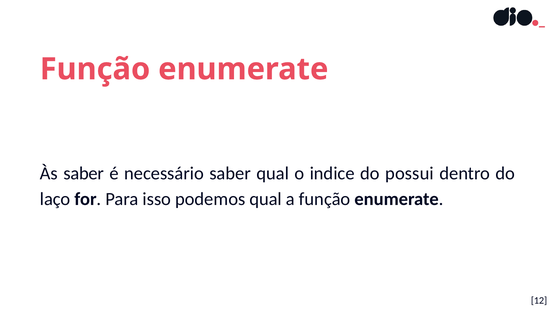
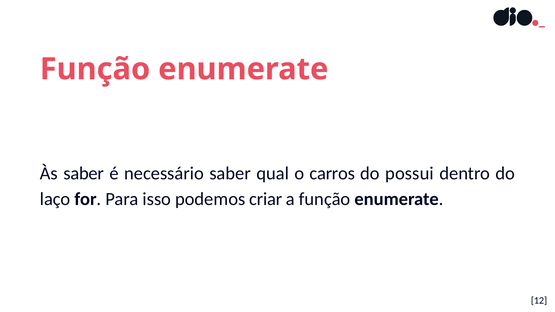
indice: indice -> carros (332, 174)
podemos qual: qual -> criar (266, 199)
